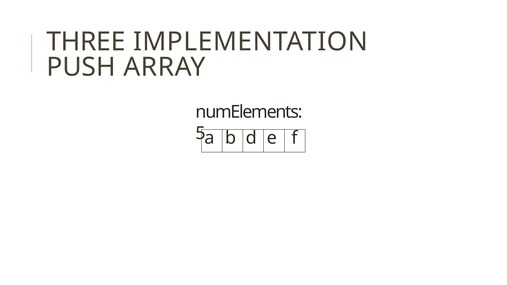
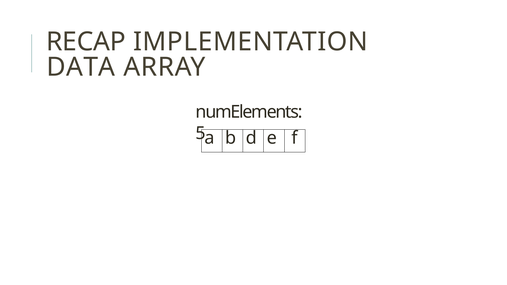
THREE: THREE -> RECAP (86, 42)
PUSH: PUSH -> DATA (81, 67)
